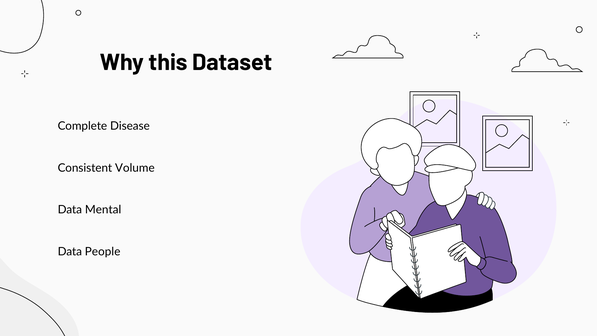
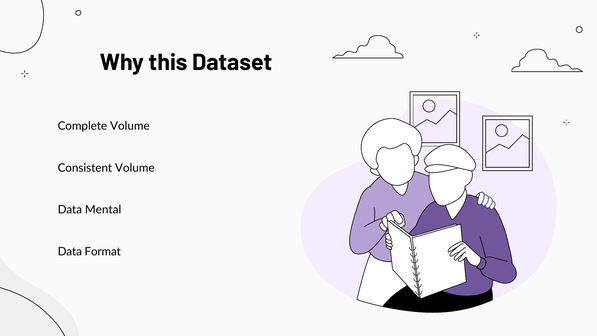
Complete Disease: Disease -> Volume (130, 126)
People: People -> Format (103, 251)
